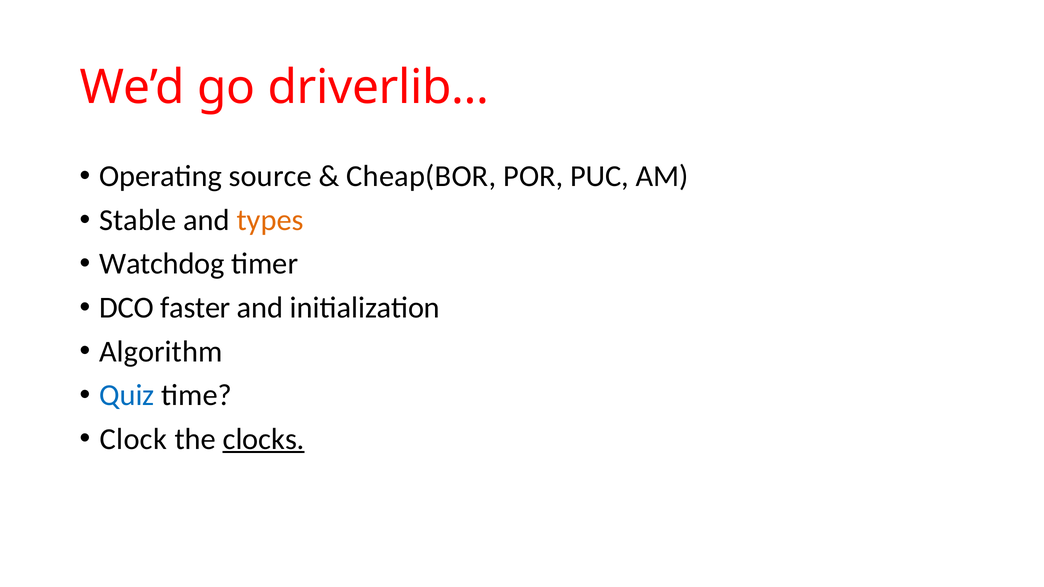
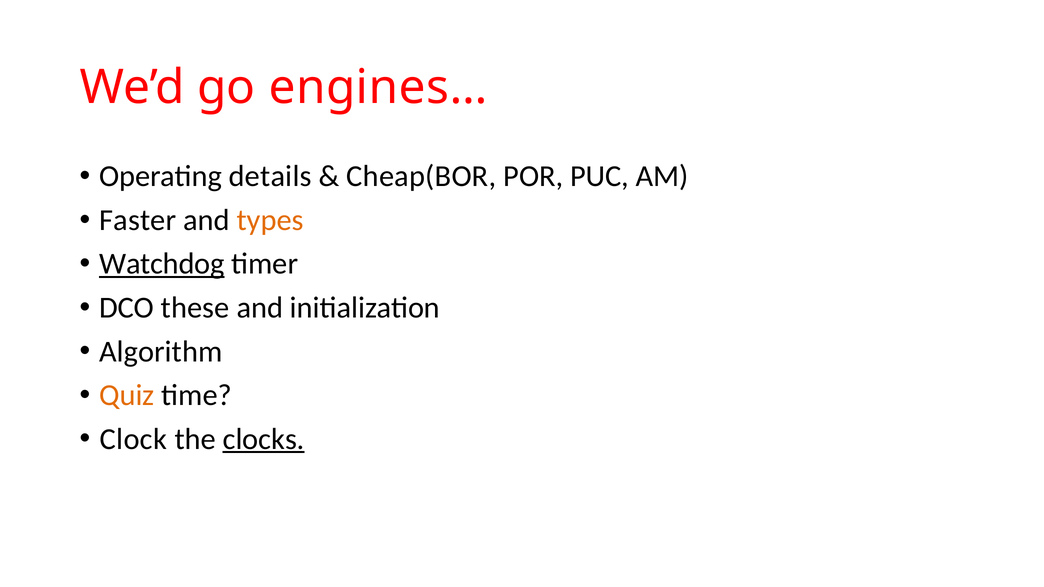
driverlib…: driverlib… -> engines… (378, 88)
source: source -> details (270, 177)
Stable: Stable -> Faster (138, 220)
Watchdog underline: none -> present (162, 264)
faster: faster -> these (195, 308)
Quiz colour: blue -> orange (127, 395)
